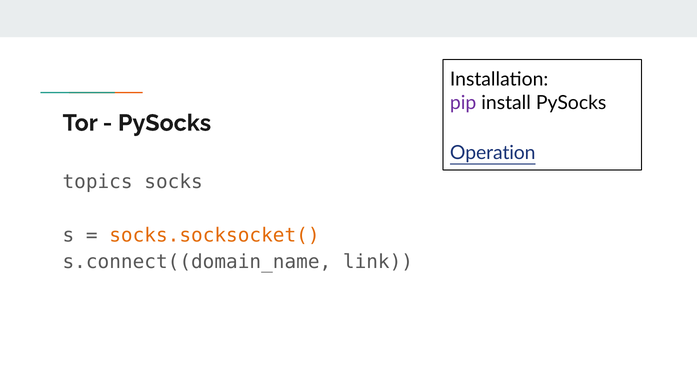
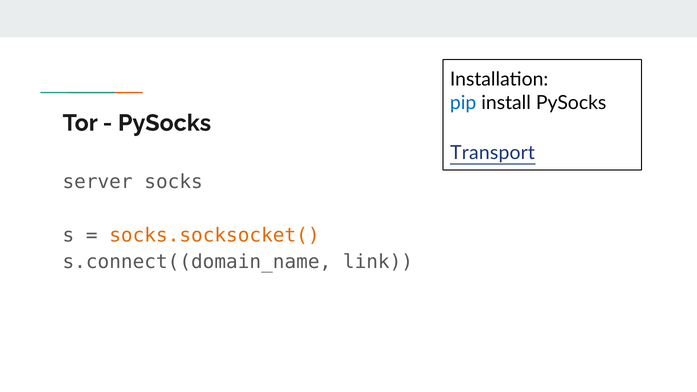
pip colour: purple -> blue (463, 103)
Operation: Operation -> Transport (493, 153)
topics: topics -> server (98, 182)
